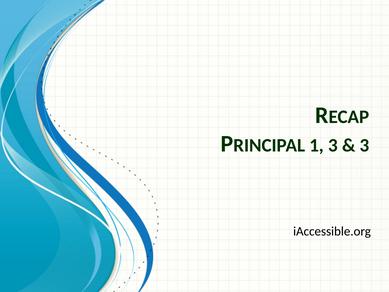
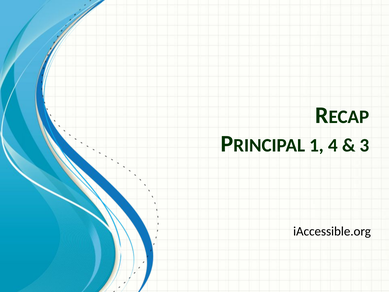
1 3: 3 -> 4 (333, 145)
